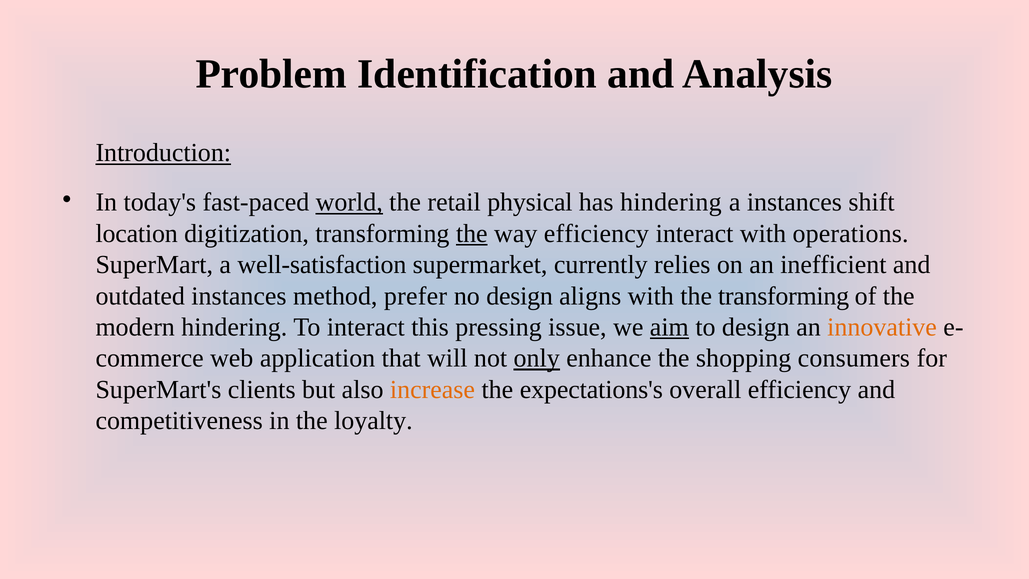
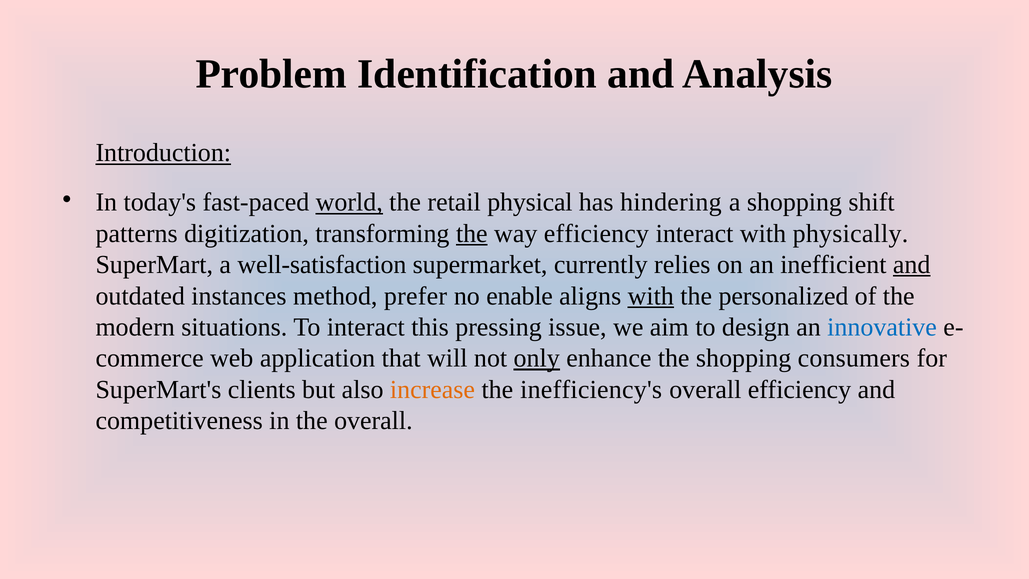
a instances: instances -> shopping (794, 202)
location: location -> patterns (137, 234)
operations: operations -> physically (850, 234)
and underline: none -> present (912, 265)
no design: design -> enable (520, 296)
with underline: none -> present (651, 296)
the transforming: transforming -> personalized (783, 296)
modern hindering: hindering -> situations (234, 327)
aim underline: present -> none (669, 327)
innovative colour: orange -> blue (882, 327)
expectations's: expectations's -> inefficiency's (591, 389)
the loyalty: loyalty -> overall (373, 421)
